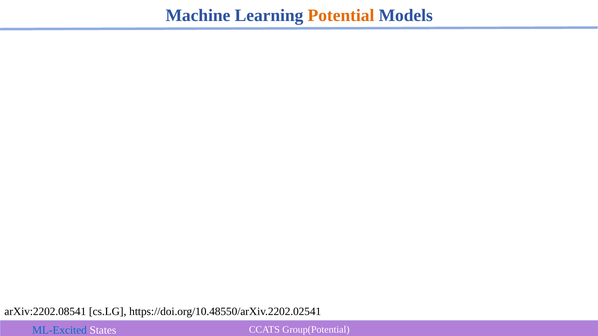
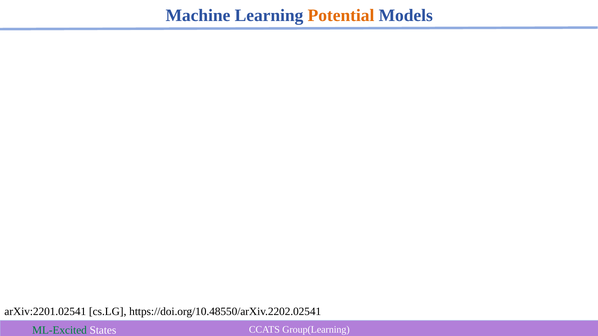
arXiv:2202.08541: arXiv:2202.08541 -> arXiv:2201.02541 (45, 312)
ML-Excited colour: blue -> green (59, 330)
Group(Potential: Group(Potential -> Group(Learning (316, 330)
